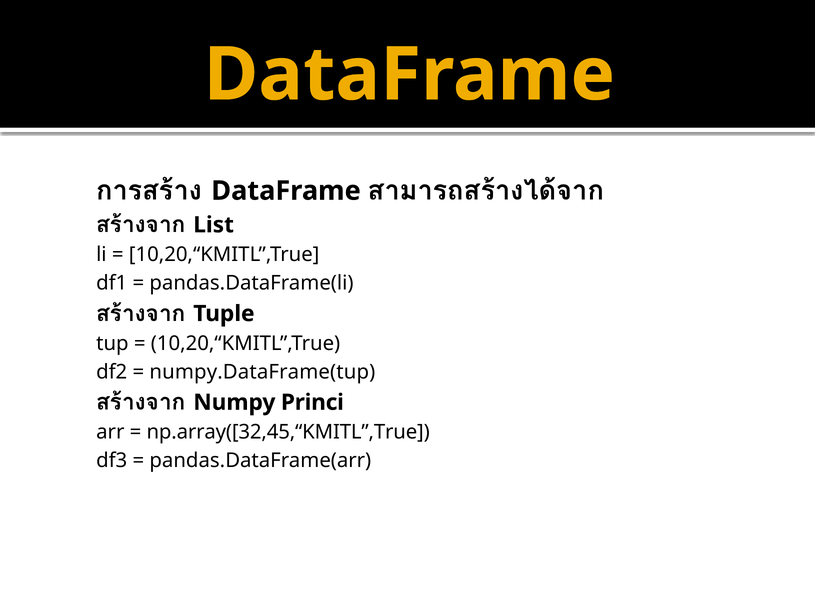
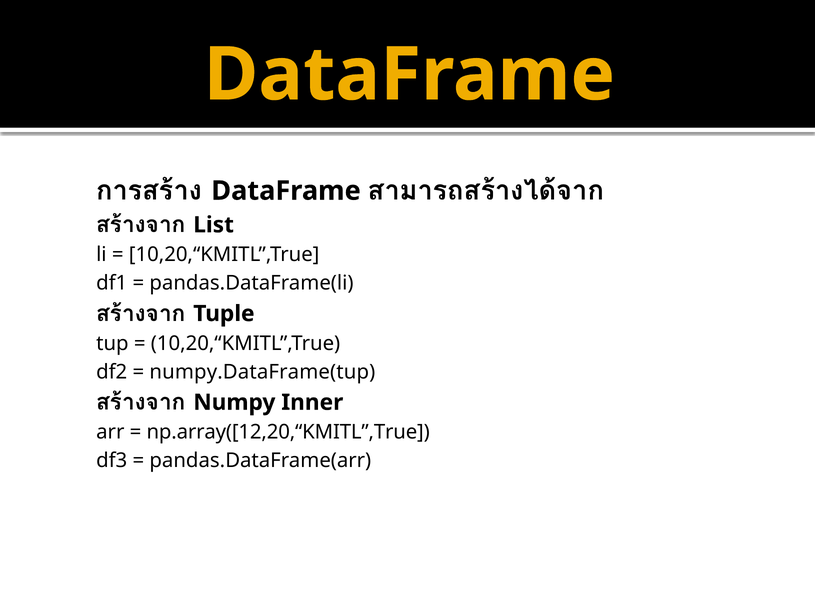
Princi: Princi -> Inner (312, 403)
np.array([32,45,“KMITL”,True: np.array([32,45,“KMITL”,True -> np.array([12,20,“KMITL”,True (288, 432)
